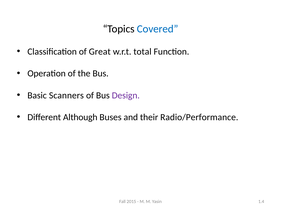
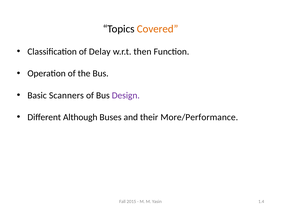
Covered colour: blue -> orange (158, 29)
Great: Great -> Delay (100, 52)
total: total -> then (142, 52)
Radio/Performance: Radio/Performance -> More/Performance (199, 117)
